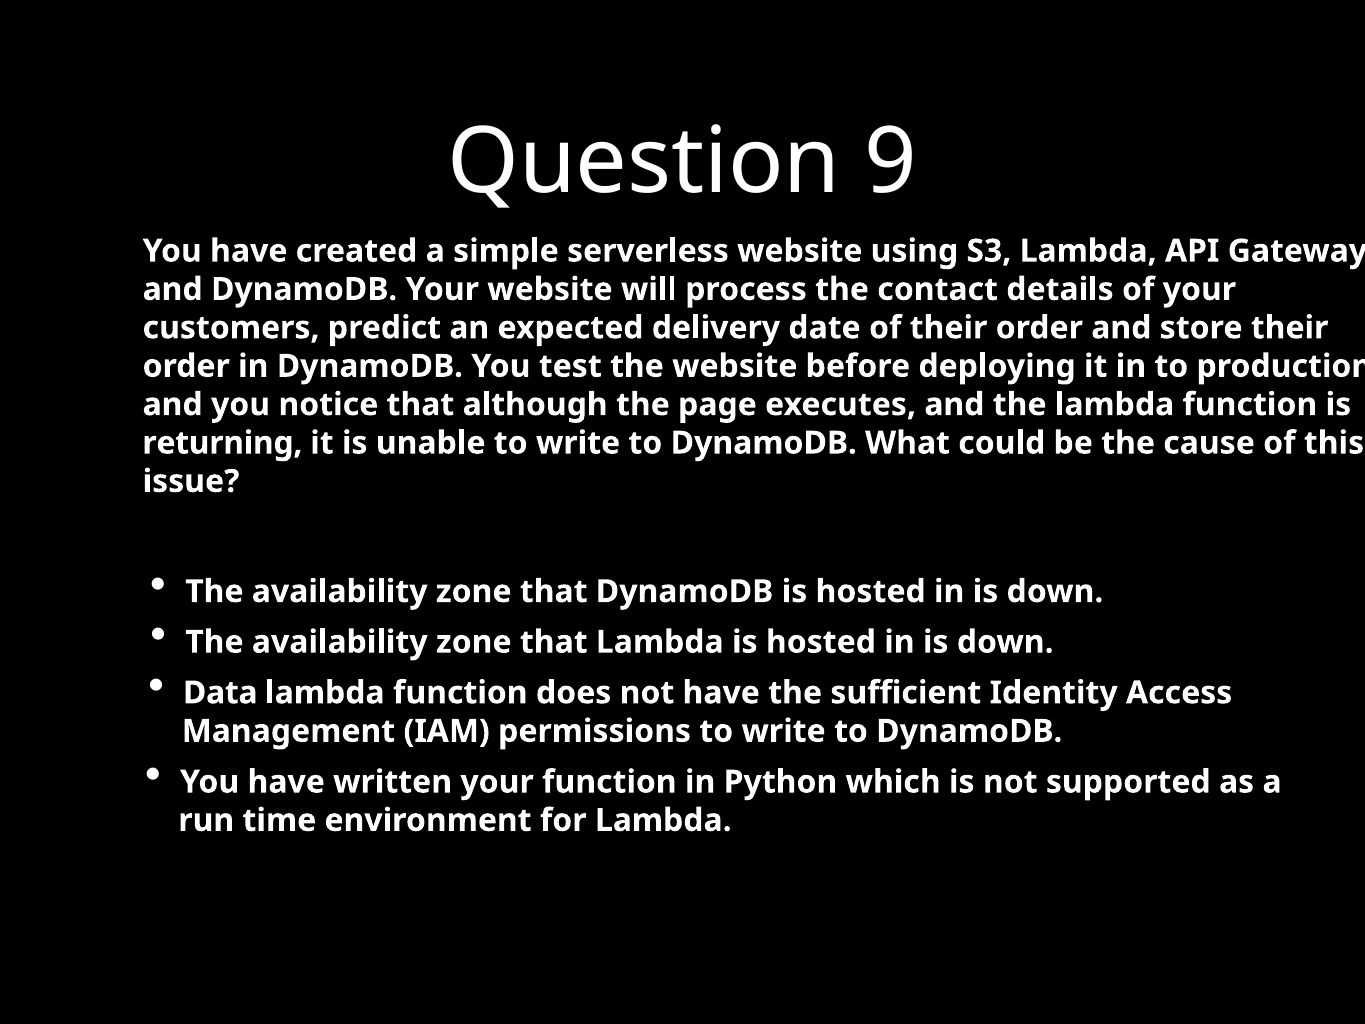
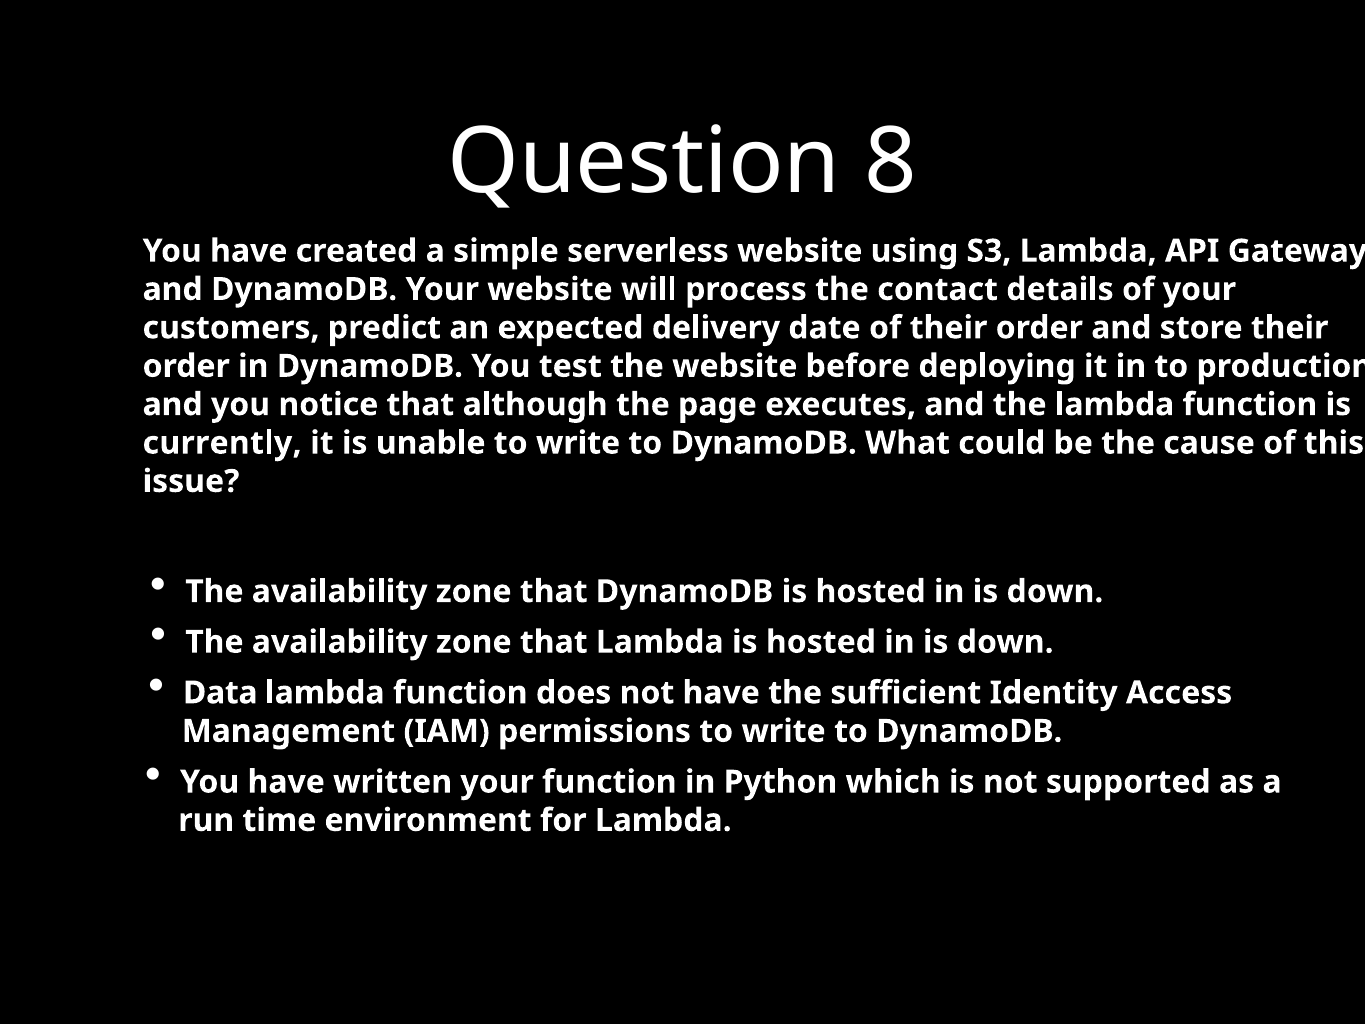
9: 9 -> 8 (891, 162)
returning: returning -> currently (222, 443)
